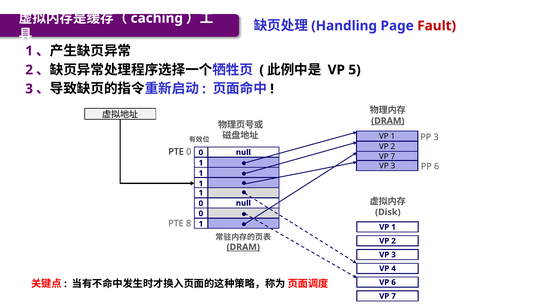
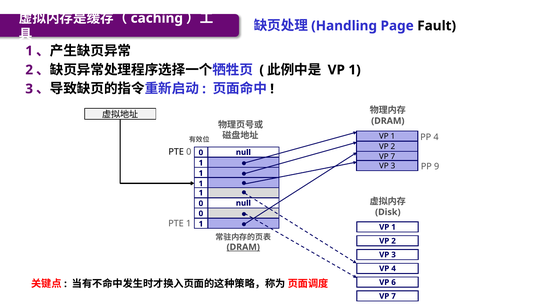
Fault colour: red -> black (437, 26)
5: 5 -> 1 (355, 70)
DRAM underline: present -> none (388, 121)
PP 3: 3 -> 4 (436, 137)
PP 6: 6 -> 9 (437, 166)
PTE 8: 8 -> 1 (189, 223)
